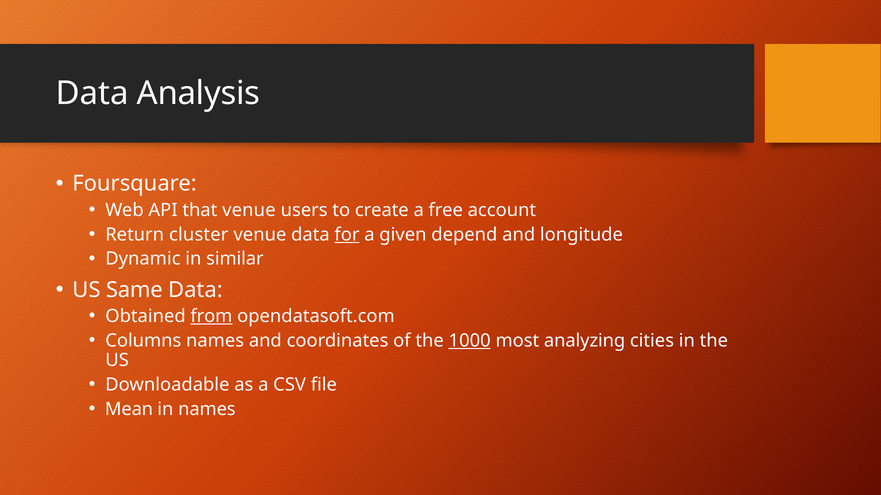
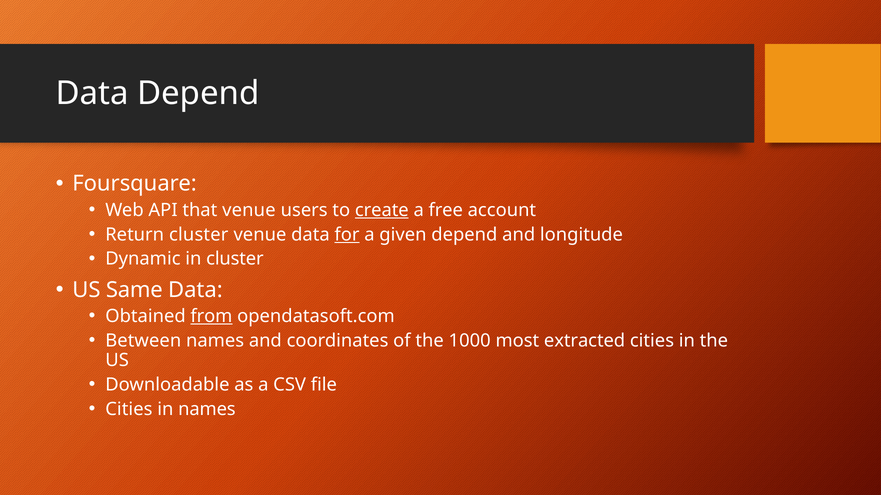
Data Analysis: Analysis -> Depend (198, 93)
create underline: none -> present (382, 210)
in similar: similar -> cluster (235, 259)
Columns: Columns -> Between (143, 341)
1000 underline: present -> none (470, 341)
analyzing: analyzing -> extracted (585, 341)
Mean: Mean -> Cities (129, 410)
